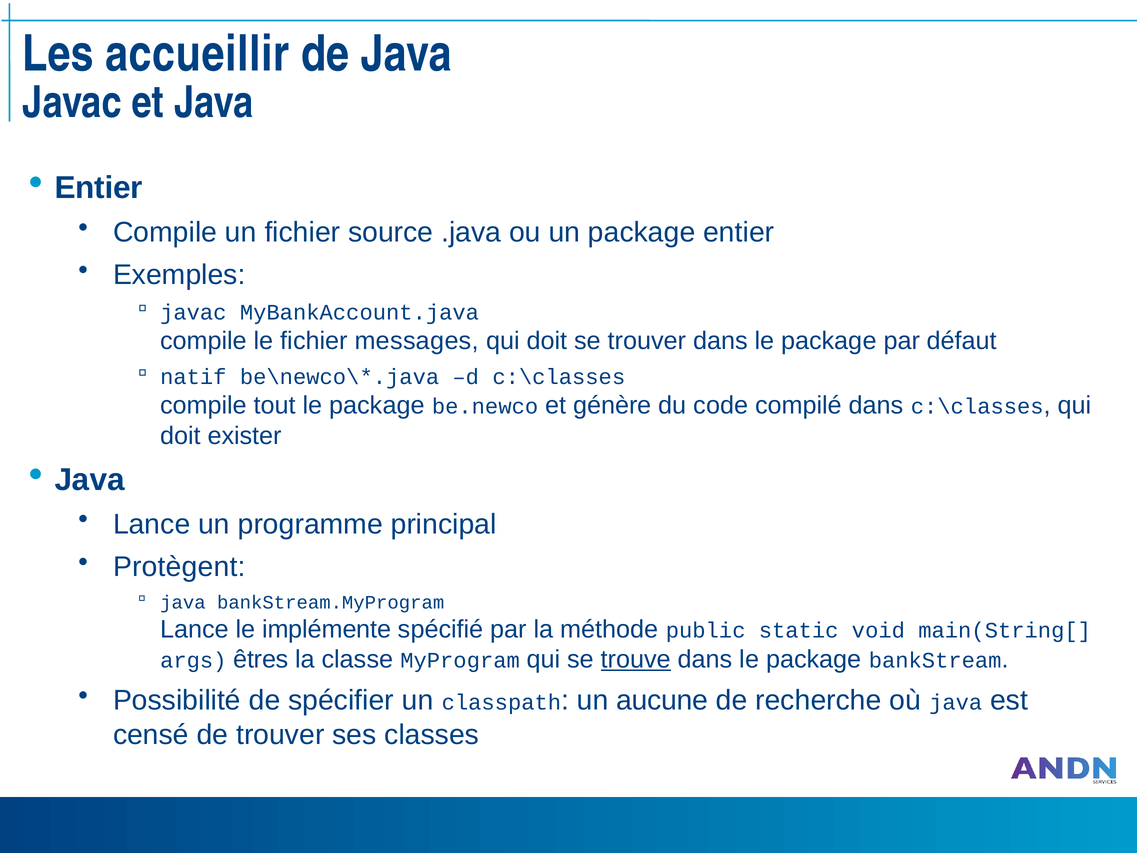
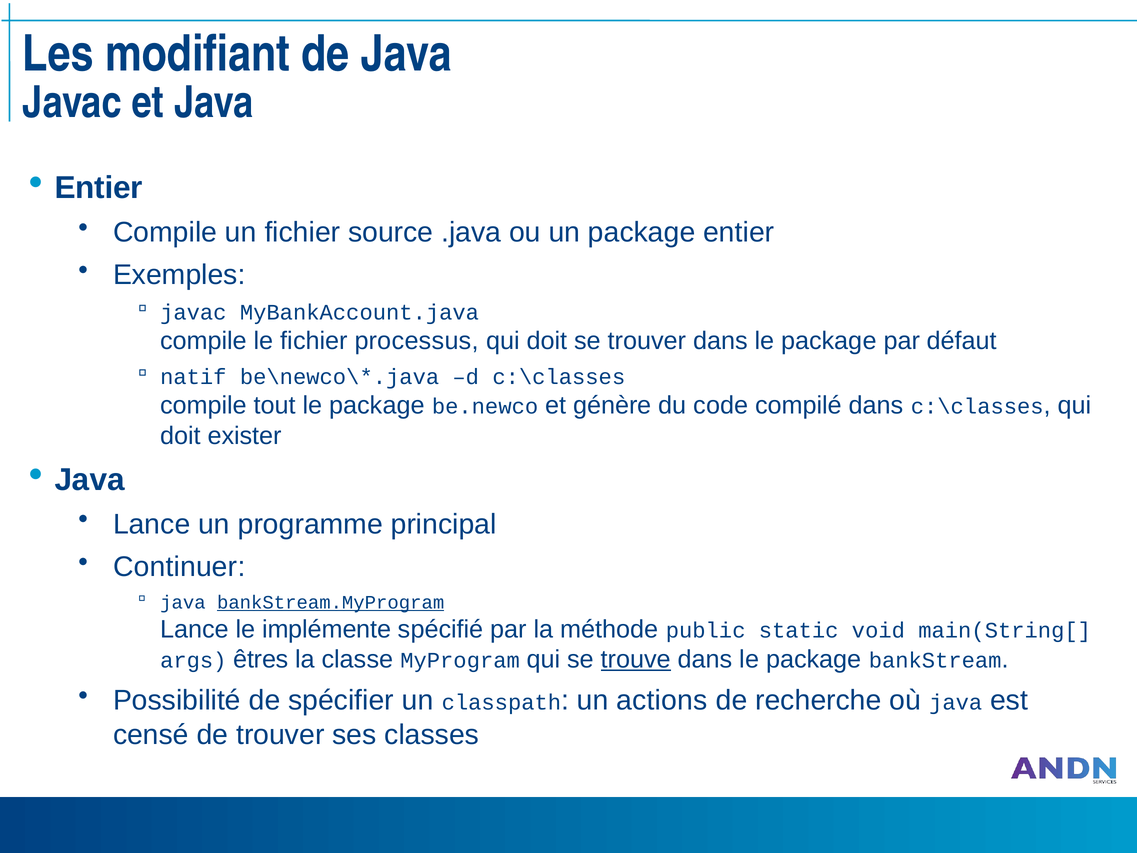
accueillir: accueillir -> modifiant (198, 54)
messages: messages -> processus (417, 341)
Protègent: Protègent -> Continuer (179, 567)
bankStream.MyProgram underline: none -> present (331, 602)
aucune: aucune -> actions (662, 700)
